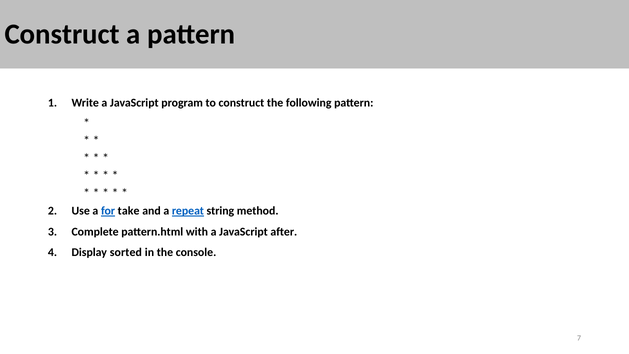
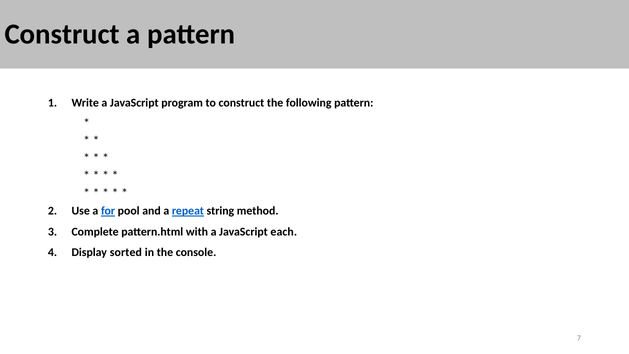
take: take -> pool (129, 211)
after: after -> each (284, 231)
